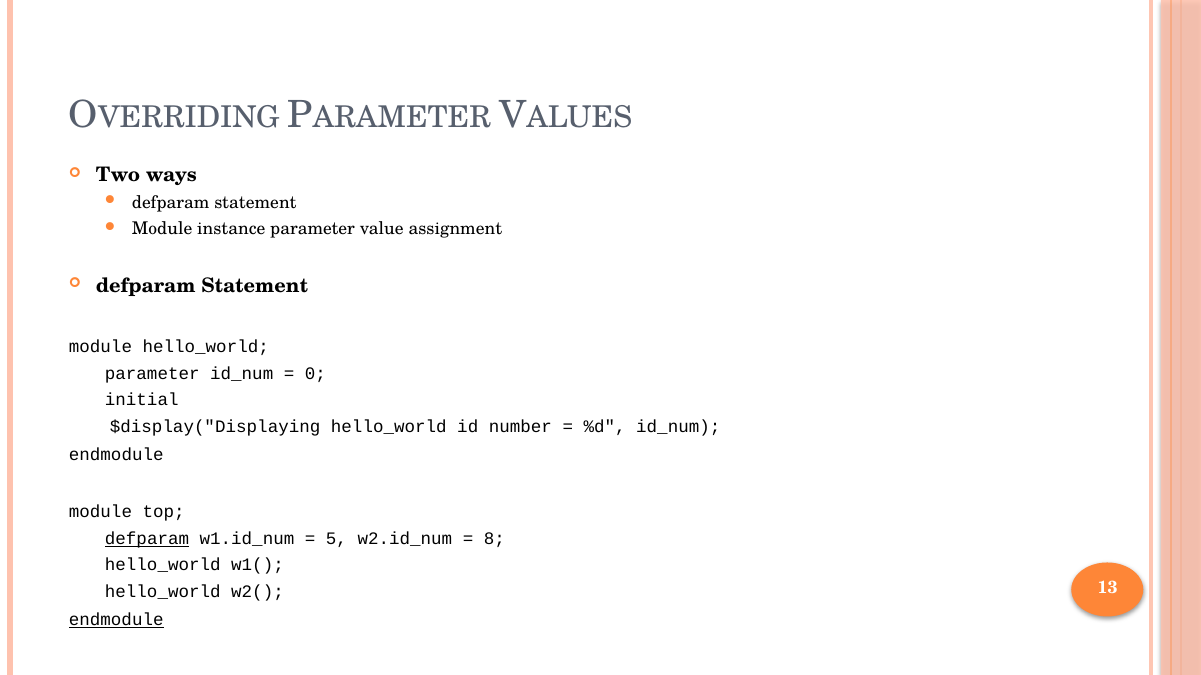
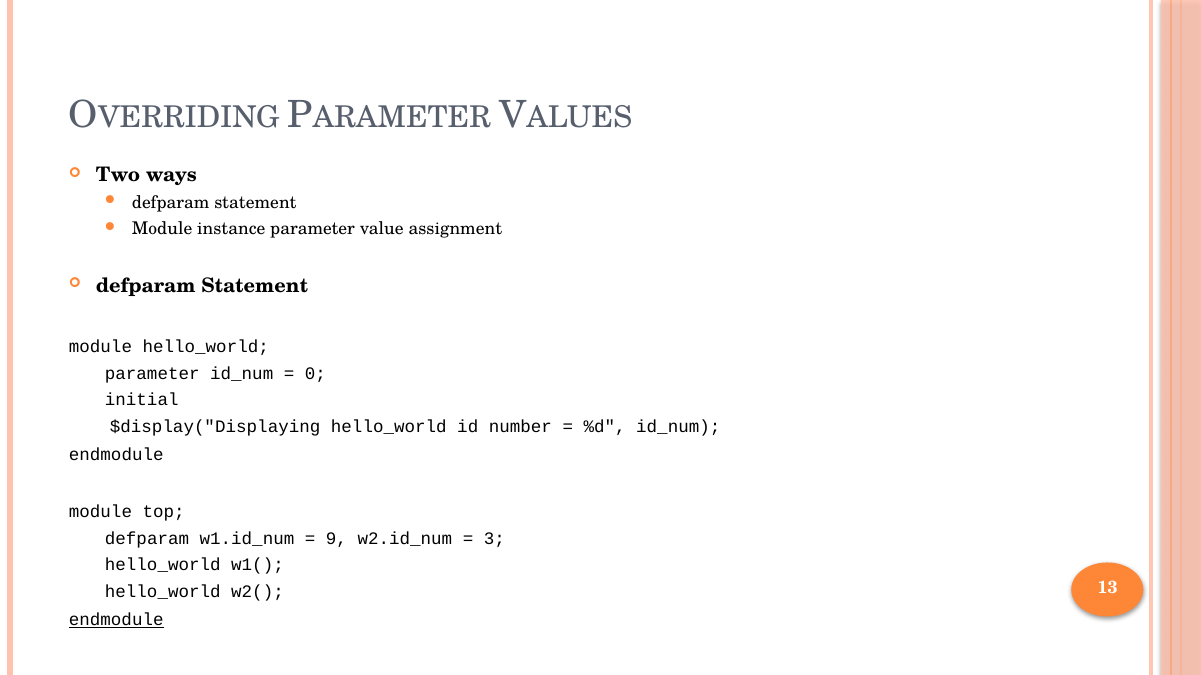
defparam underline: present -> none (147, 539)
5: 5 -> 9 (336, 539)
8: 8 -> 3 (494, 539)
